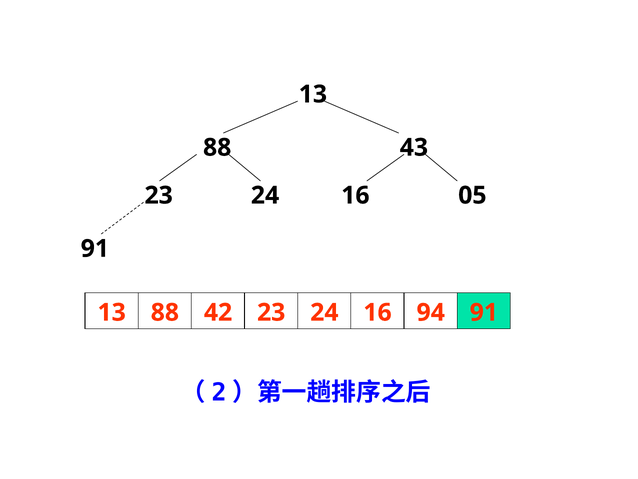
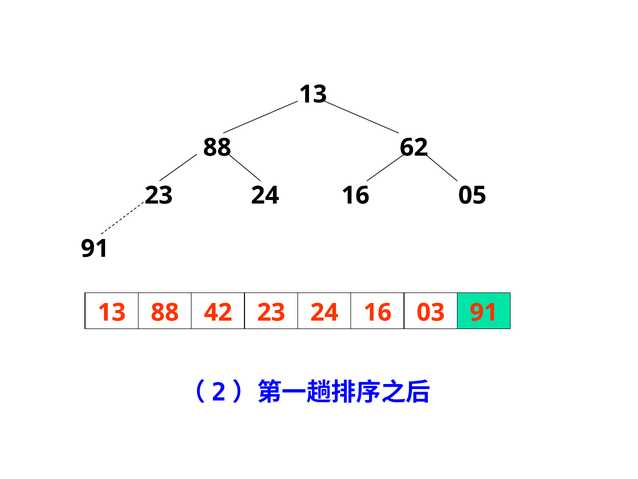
43: 43 -> 62 (414, 147)
94: 94 -> 03 (431, 312)
